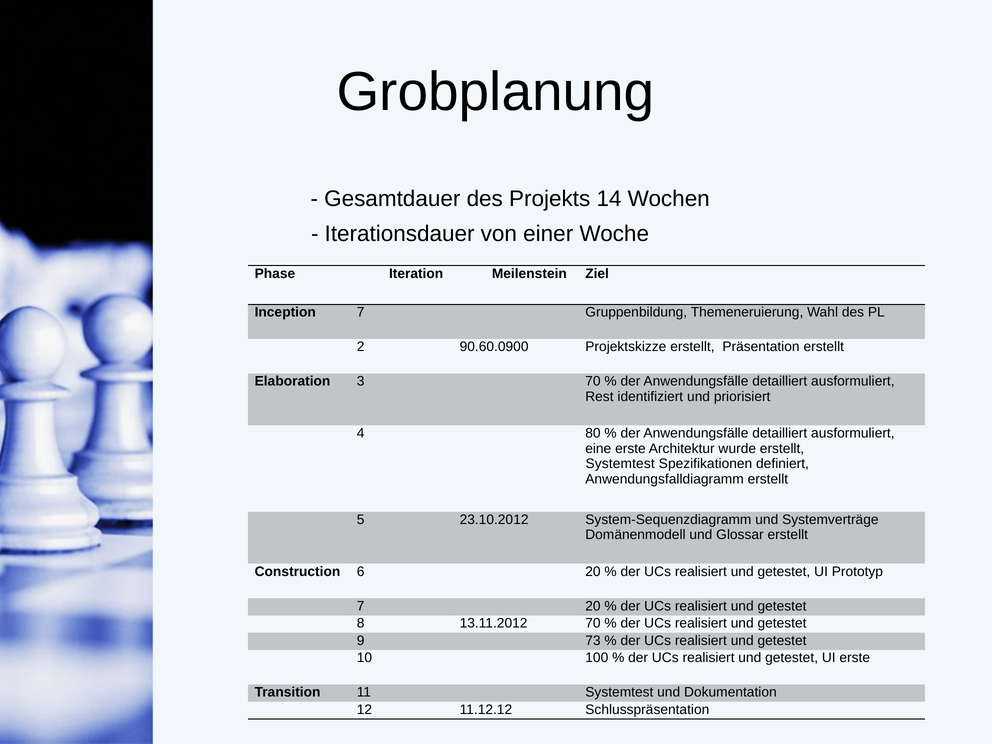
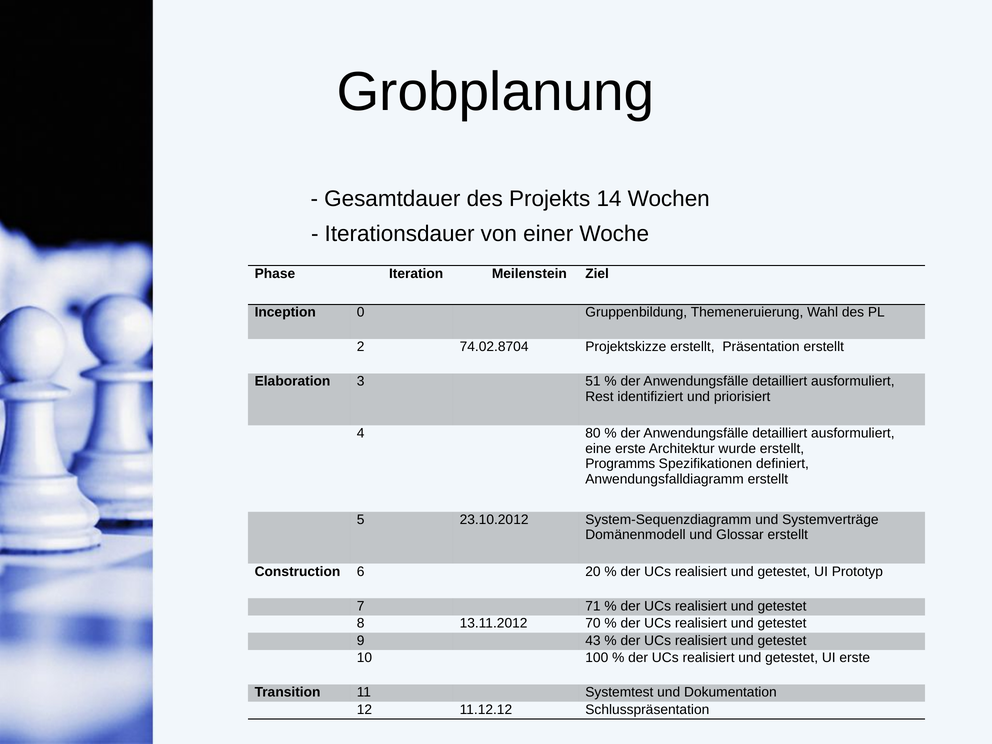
Inception 7: 7 -> 0 (361, 312)
90.60.0900: 90.60.0900 -> 74.02.8704 (494, 347)
3 70: 70 -> 51 (593, 381)
Systemtest: Systemtest -> Programms (620, 464)
7 20: 20 -> 71 (593, 606)
73: 73 -> 43 (593, 640)
